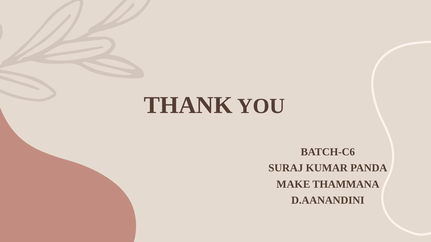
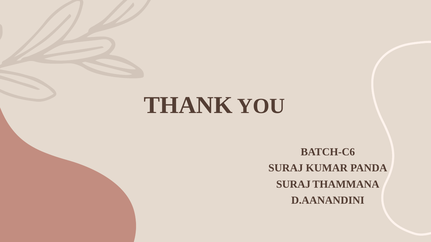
MAKE: MAKE -> SURAJ (293, 184)
